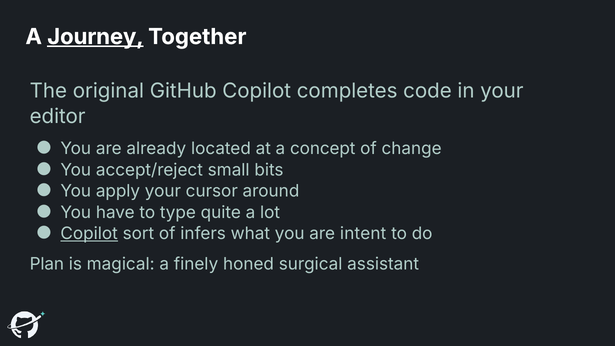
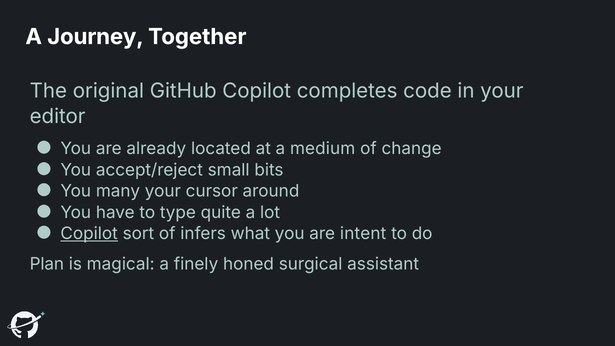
Journey underline: present -> none (95, 37)
concept: concept -> medium (323, 149)
apply: apply -> many (118, 191)
